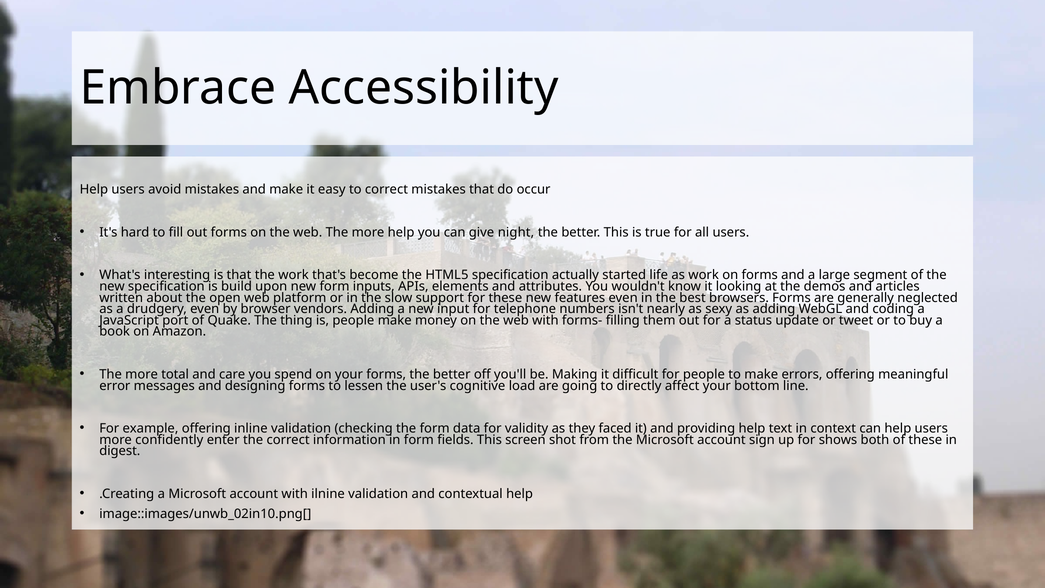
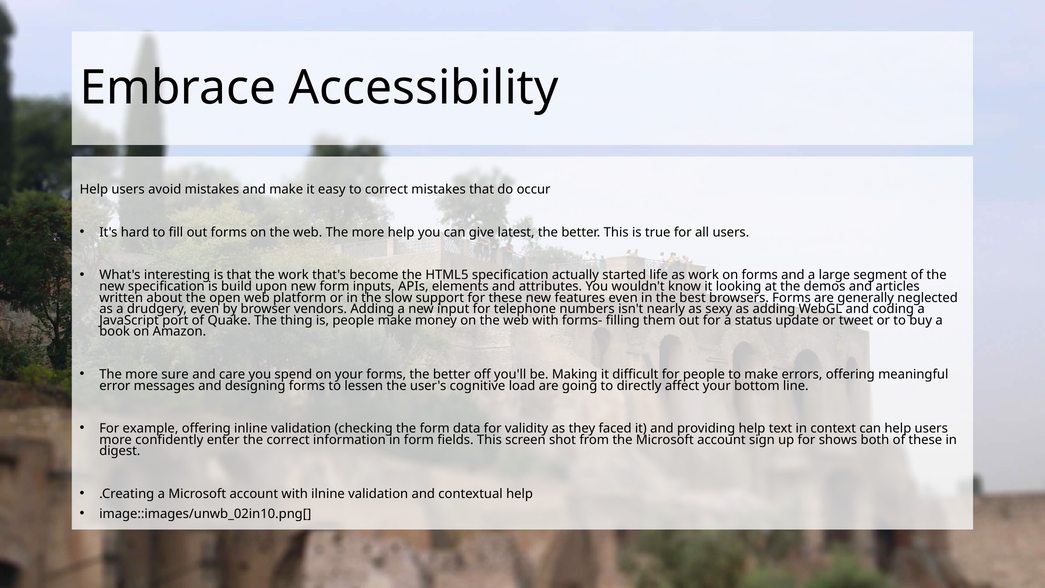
night: night -> latest (516, 232)
total: total -> sure (175, 374)
